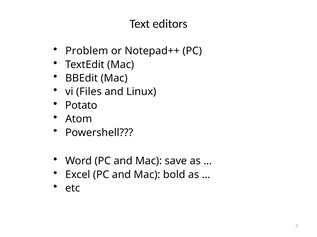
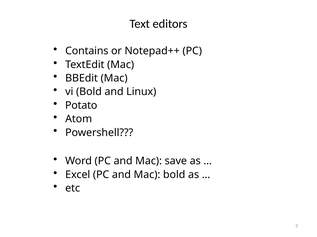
Problem: Problem -> Contains (87, 51)
vi Files: Files -> Bold (89, 92)
